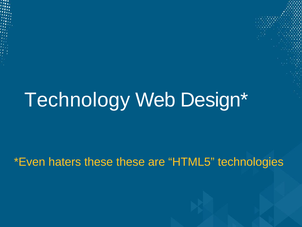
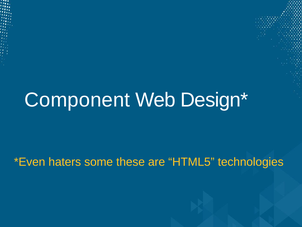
Technology: Technology -> Component (77, 100)
haters these: these -> some (99, 162)
